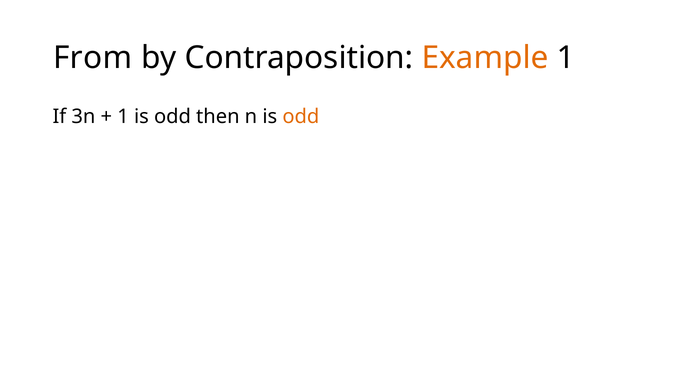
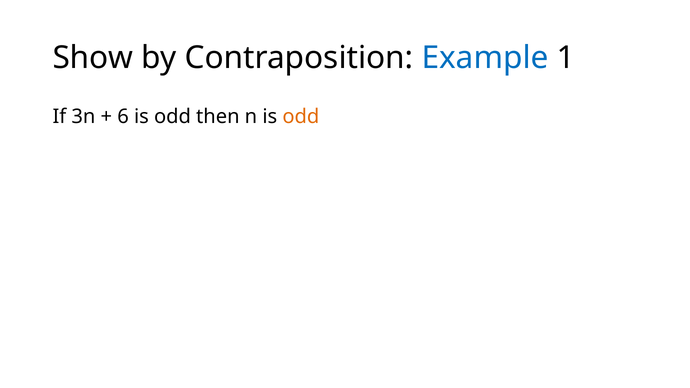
From: From -> Show (93, 58)
Example colour: orange -> blue (485, 58)
1: 1 -> 6 (123, 117)
